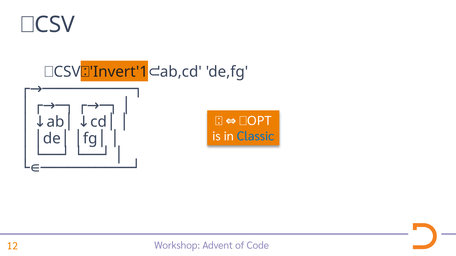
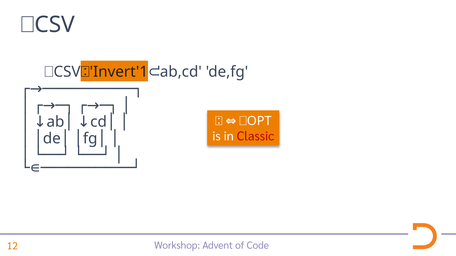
Classic colour: blue -> red (256, 137)
